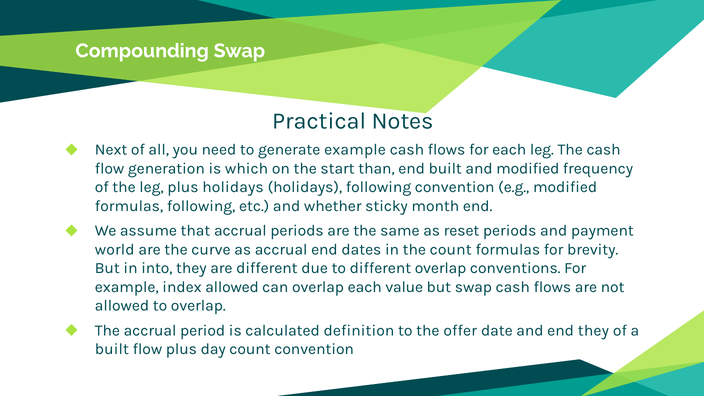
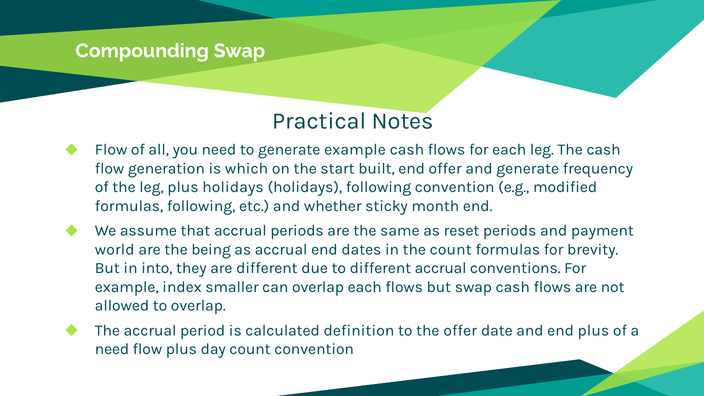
Next: Next -> Flow (111, 150)
than: than -> built (377, 169)
end built: built -> offer (445, 169)
and modified: modified -> generate (528, 169)
curve: curve -> being (211, 249)
different overlap: overlap -> accrual (441, 268)
index allowed: allowed -> smaller (232, 287)
each value: value -> flows (404, 287)
end they: they -> plus (593, 330)
built: built -> need (112, 349)
